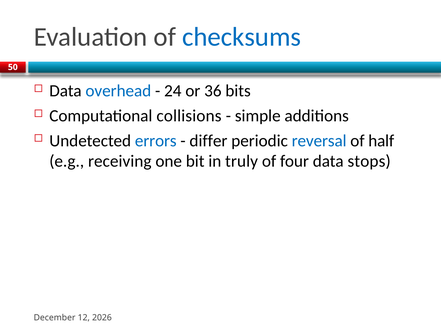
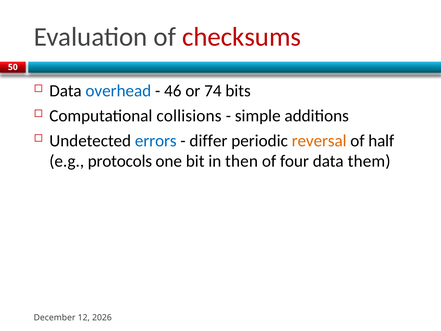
checksums colour: blue -> red (242, 37)
24: 24 -> 46 (173, 91)
36: 36 -> 74 (213, 91)
reversal colour: blue -> orange (319, 141)
receiving: receiving -> protocols (120, 161)
truly: truly -> then (242, 161)
stops: stops -> them (369, 161)
